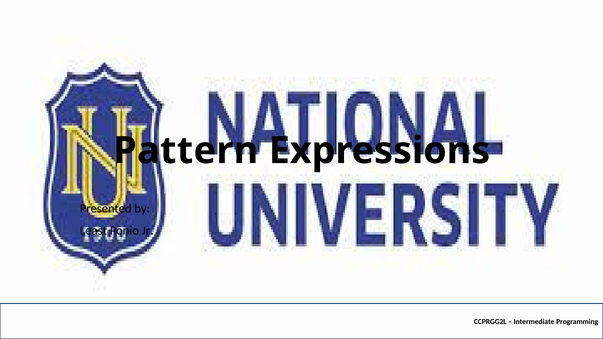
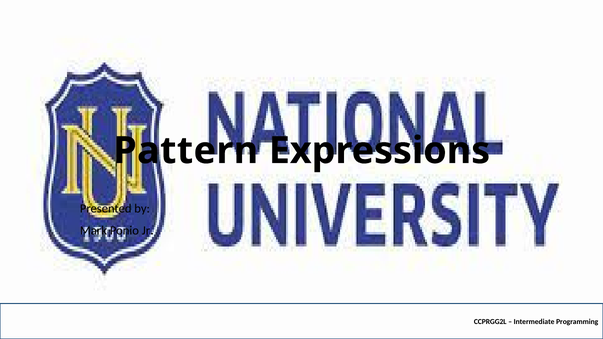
Least: Least -> Mark (93, 231)
